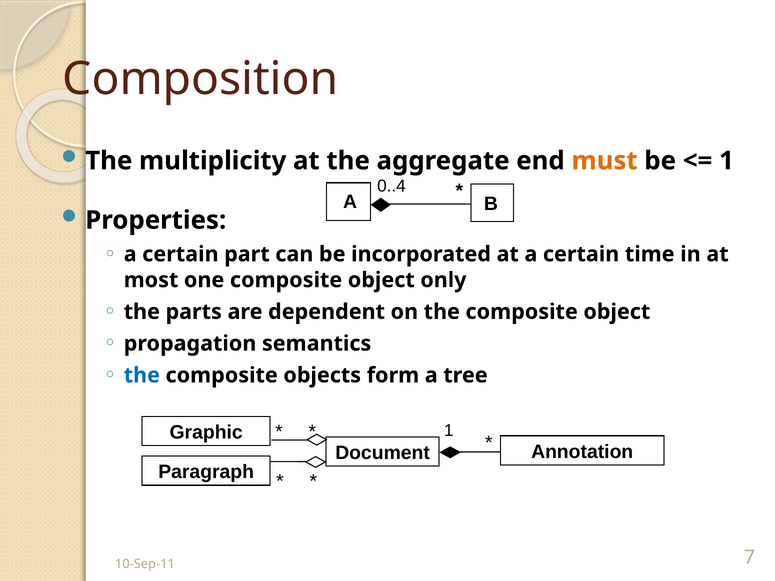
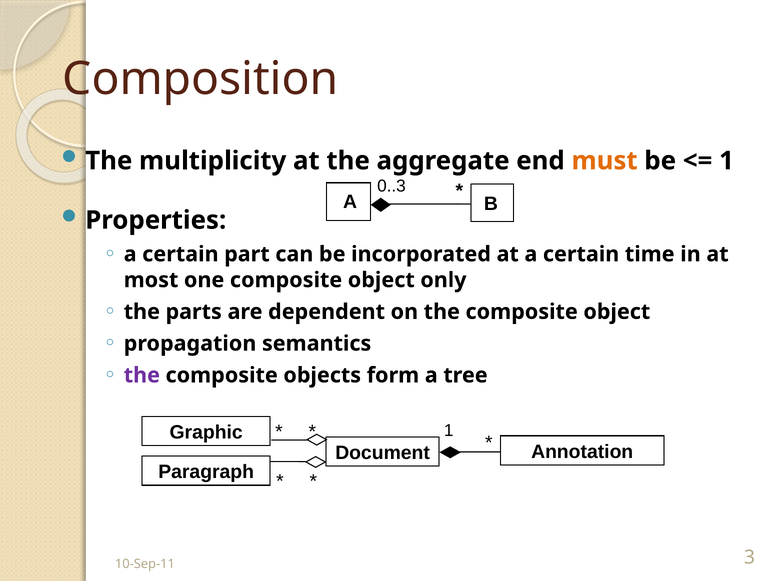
0..4: 0..4 -> 0..3 (391, 186)
the colour: blue -> purple (142, 375)
7: 7 -> 3 (749, 558)
